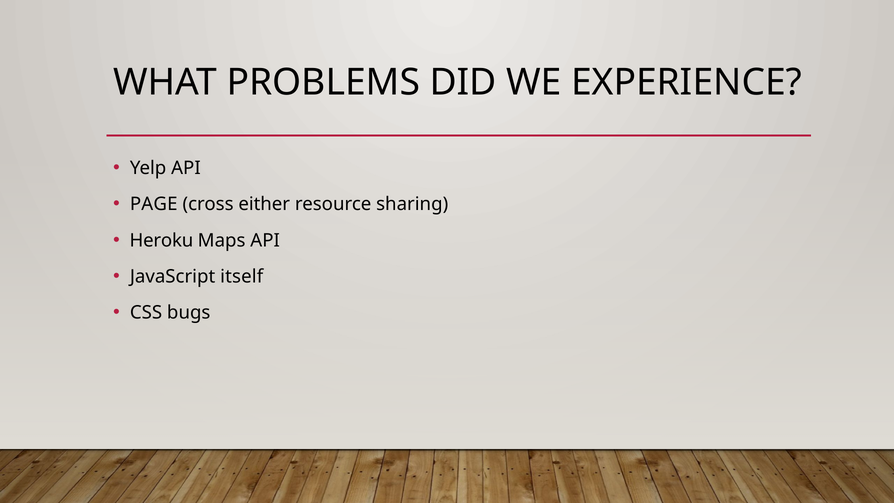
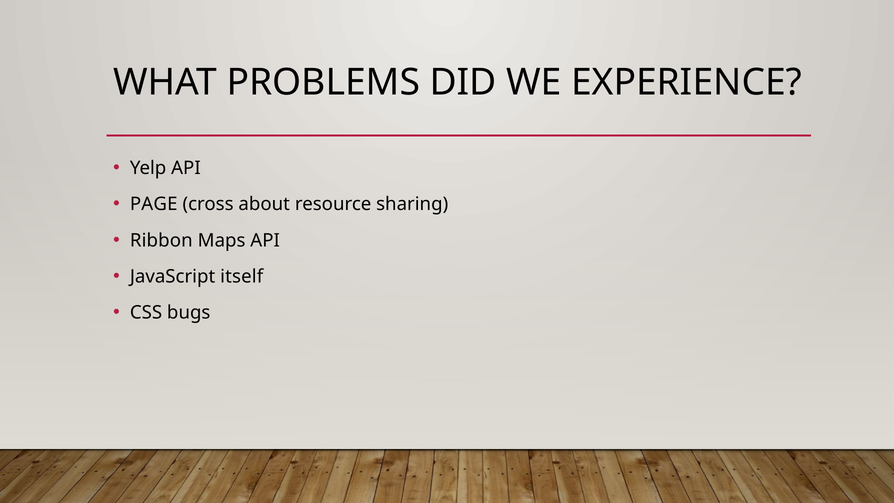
either: either -> about (264, 204)
Heroku: Heroku -> Ribbon (161, 240)
